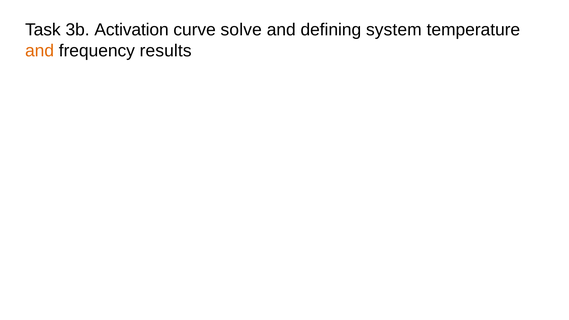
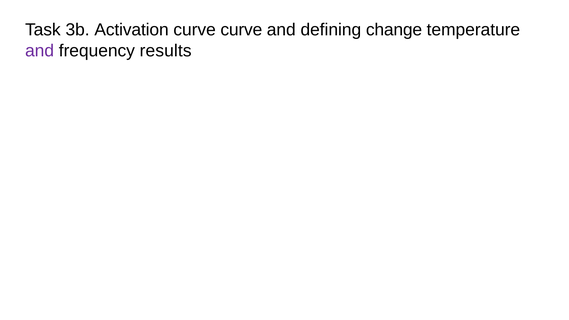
curve solve: solve -> curve (241, 30)
system: system -> change (394, 30)
and colour: orange -> purple (40, 51)
